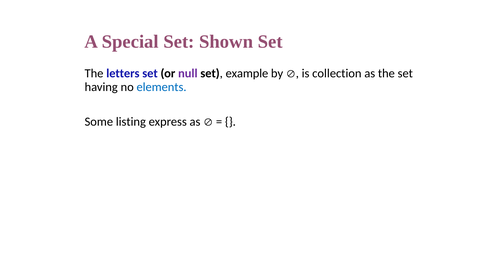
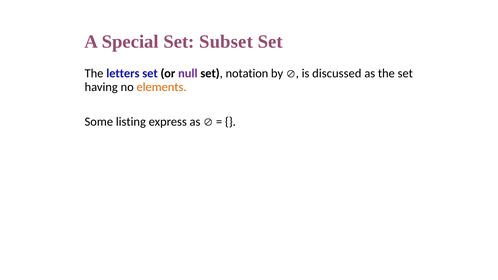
Shown: Shown -> Subset (226, 42)
example: example -> notation (247, 74)
collection: collection -> discussed (337, 74)
elements colour: blue -> orange (162, 87)
